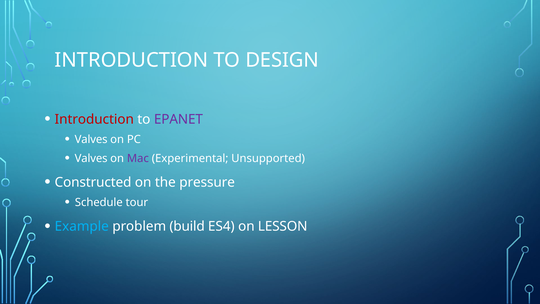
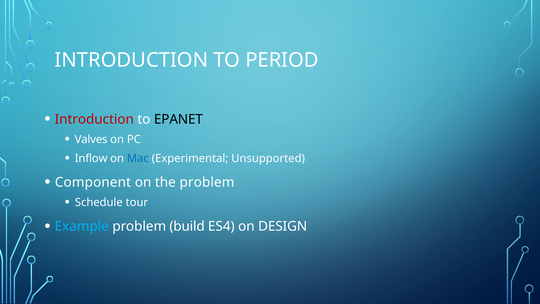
DESIGN: DESIGN -> PERIOD (282, 60)
EPANET colour: purple -> black (178, 119)
Valves: Valves -> Inflow (91, 158)
Mac colour: purple -> blue (138, 158)
Constructed: Constructed -> Component (93, 182)
the pressure: pressure -> problem (207, 182)
LESSON: LESSON -> DESIGN (283, 226)
